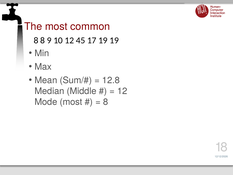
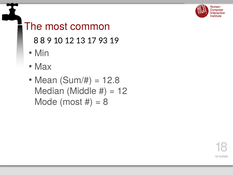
45: 45 -> 13 (81, 40)
17 19: 19 -> 93 (103, 40)
